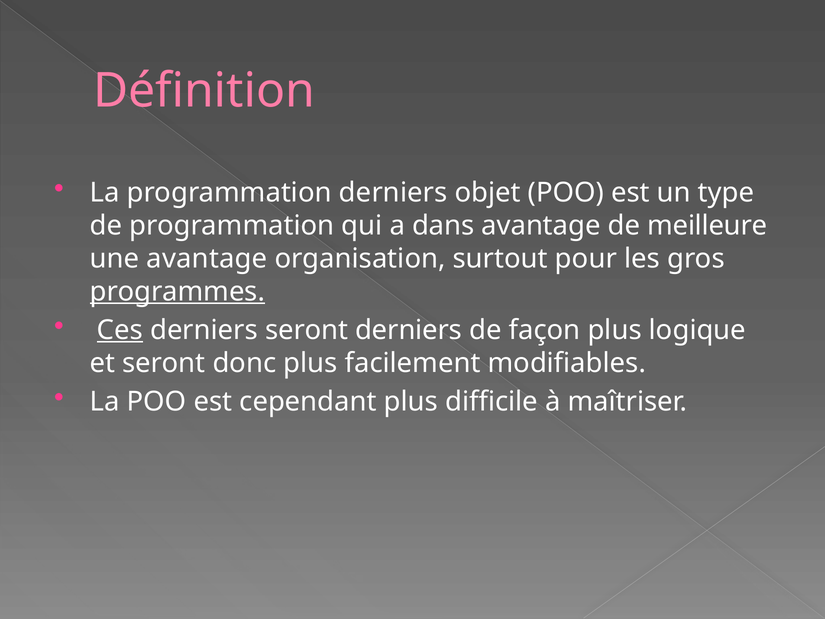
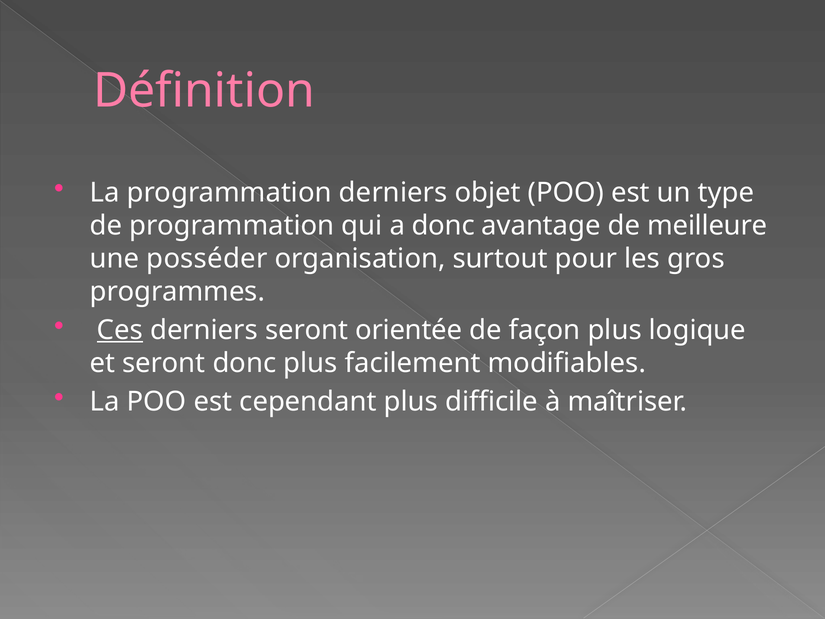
a dans: dans -> donc (443, 225)
une avantage: avantage -> posséder (207, 258)
programmes underline: present -> none (177, 291)
seront derniers: derniers -> orientée (409, 330)
